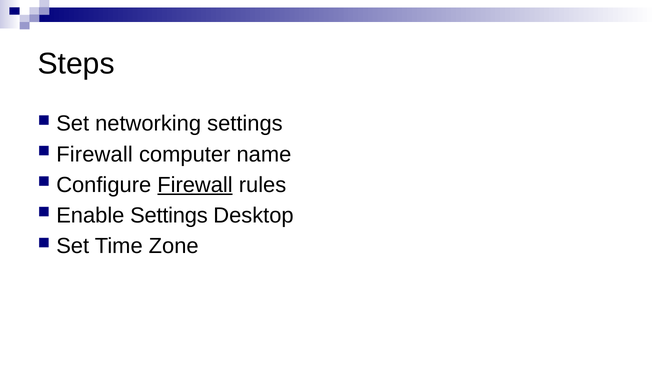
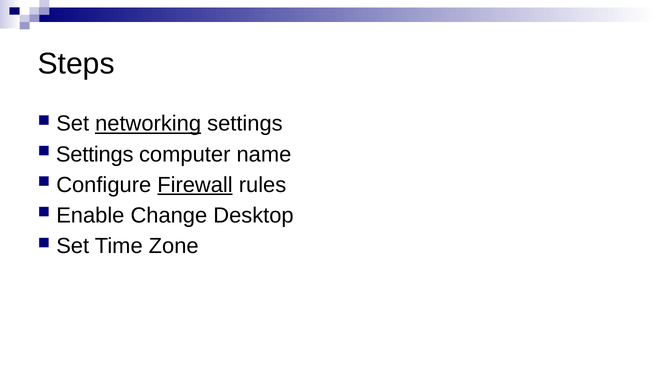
networking underline: none -> present (148, 124)
Firewall: Firewall -> Settings (95, 155)
Enable Settings: Settings -> Change (169, 216)
